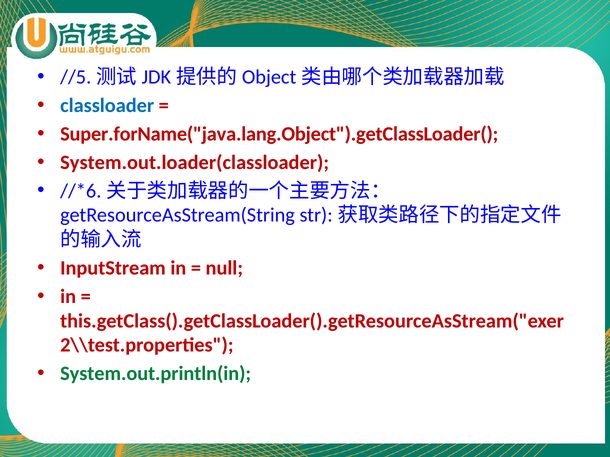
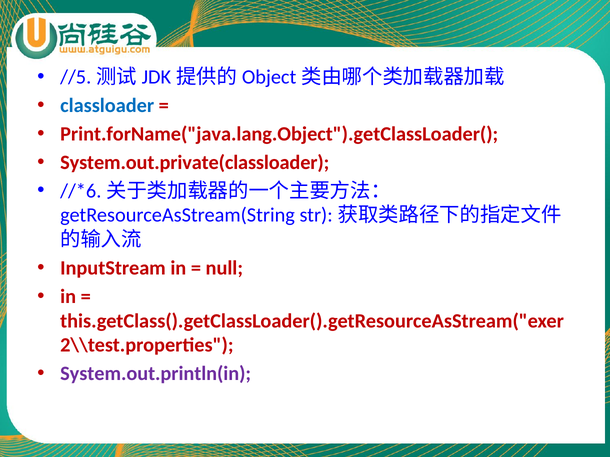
Super.forName("java.lang.Object").getClassLoader(: Super.forName("java.lang.Object").getClassLoader( -> Print.forName("java.lang.Object").getClassLoader( (279, 134)
System.out.loader(classloader: System.out.loader(classloader -> System.out.private(classloader (195, 163)
System.out.println(in colour: green -> purple (156, 374)
